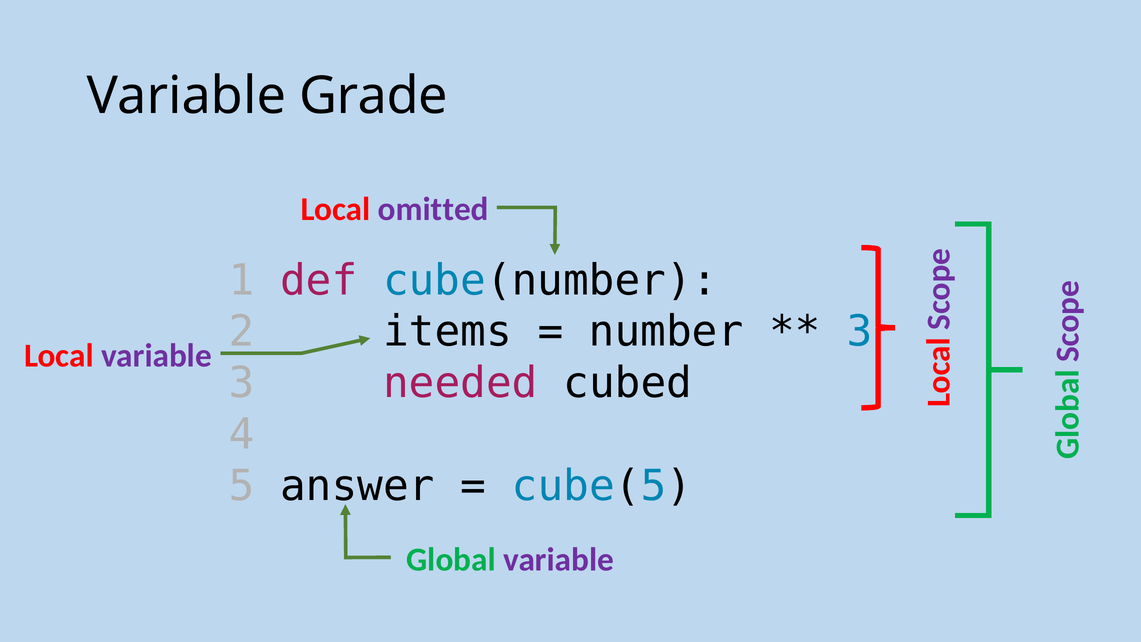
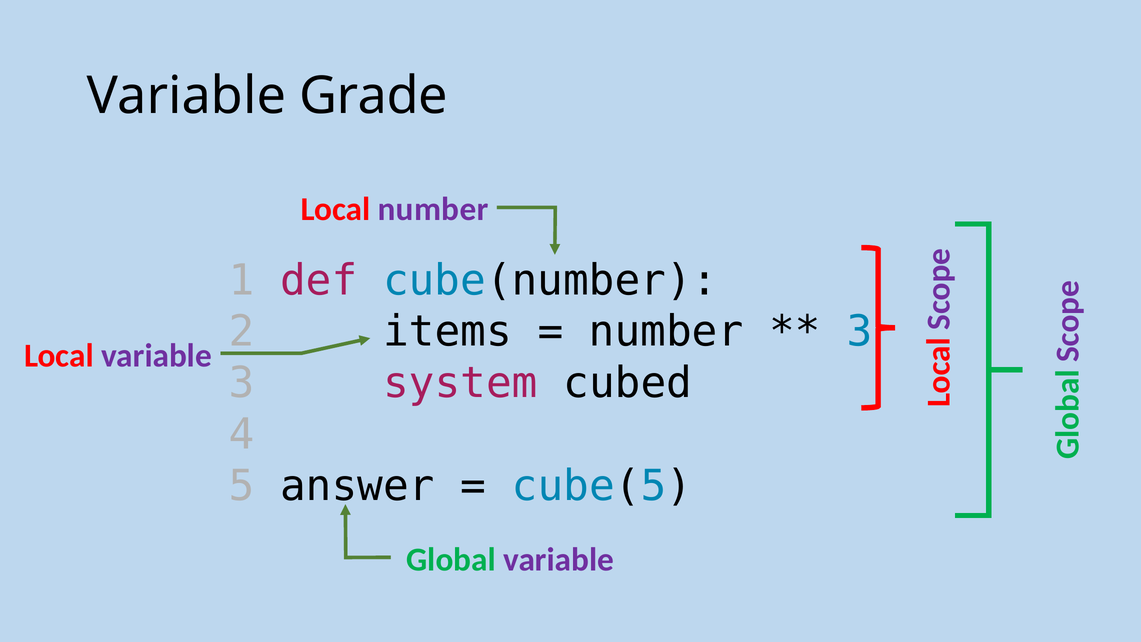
Local omitted: omitted -> number (433, 209)
needed: needed -> system (460, 383)
